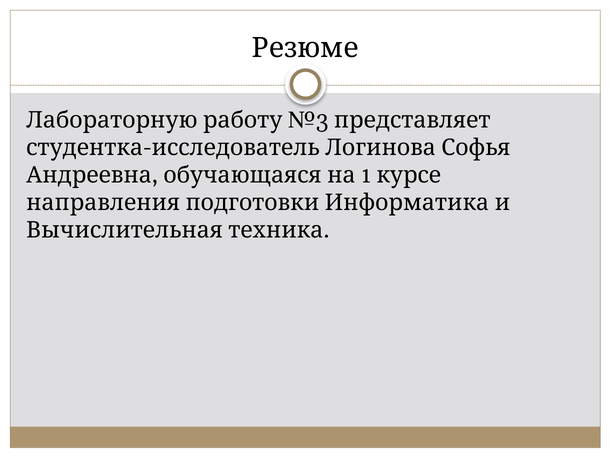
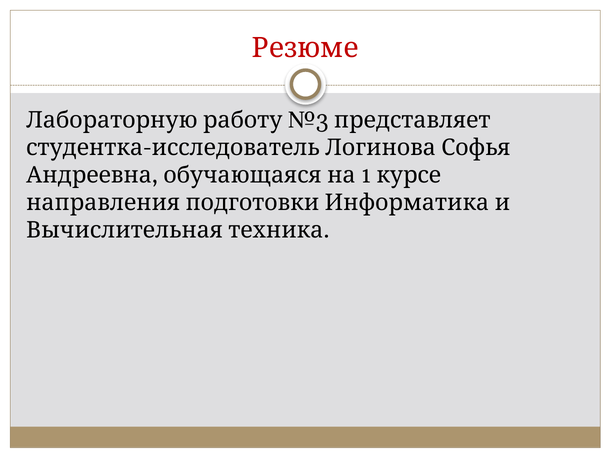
Резюме colour: black -> red (305, 48)
